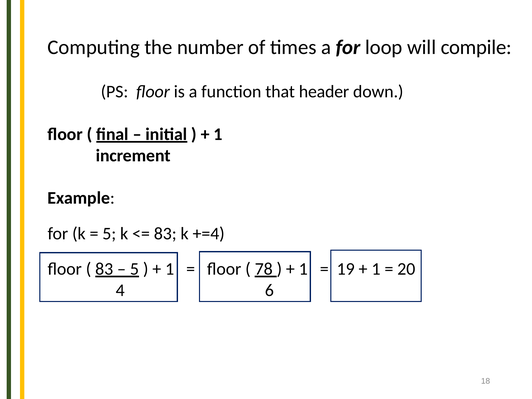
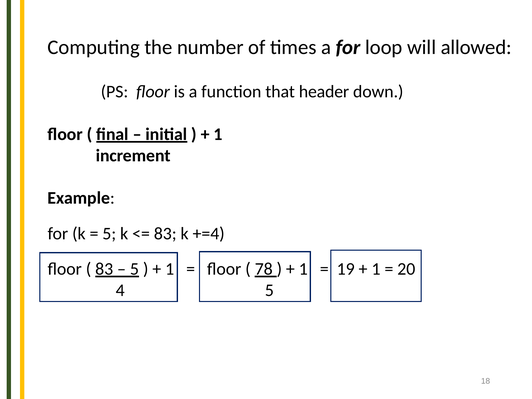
compile: compile -> allowed (476, 48)
4 6: 6 -> 5 (269, 290)
